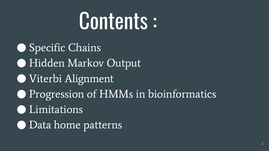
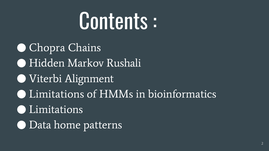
Specific: Specific -> Chopra (47, 48)
Output: Output -> Rushali (124, 63)
Progression: Progression -> Limitations (57, 94)
